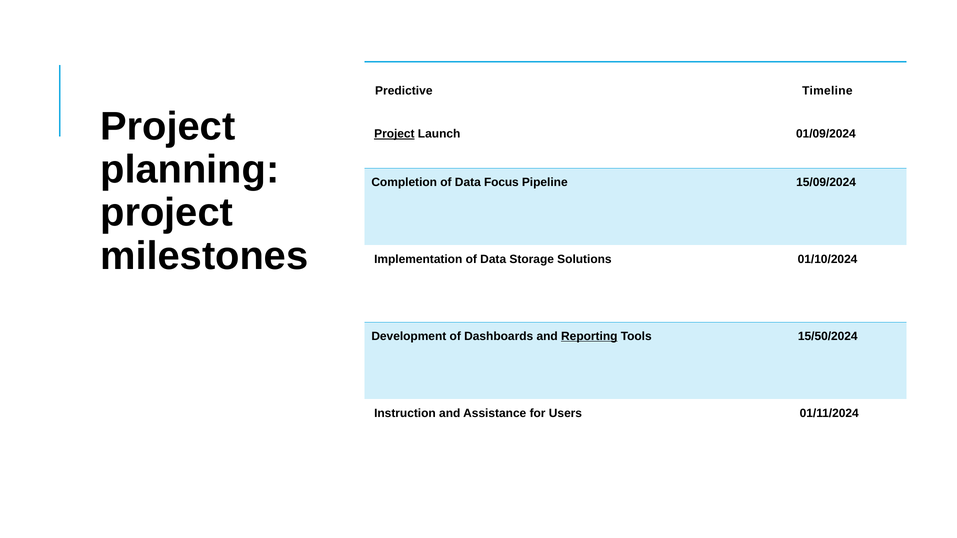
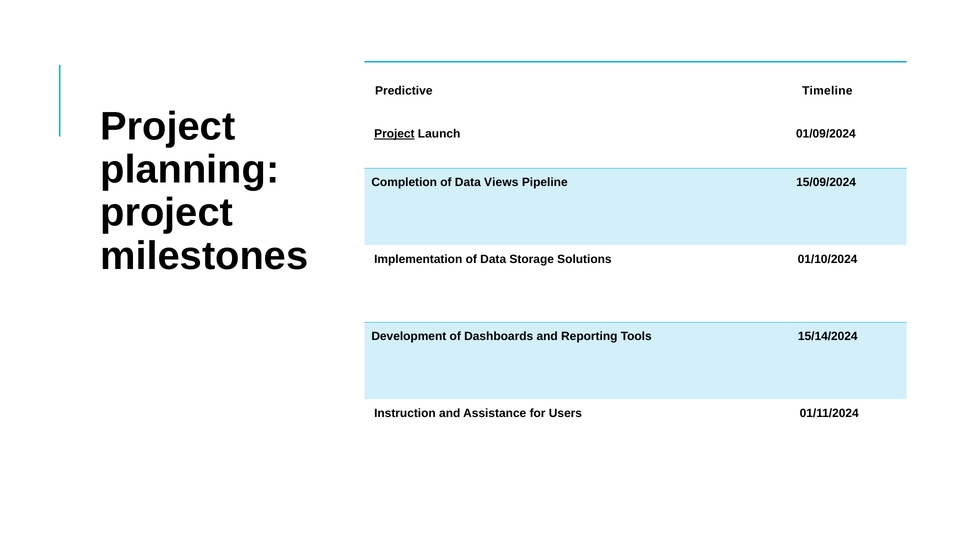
Focus: Focus -> Views (501, 182)
Reporting underline: present -> none (589, 336)
15/50/2024: 15/50/2024 -> 15/14/2024 (828, 336)
